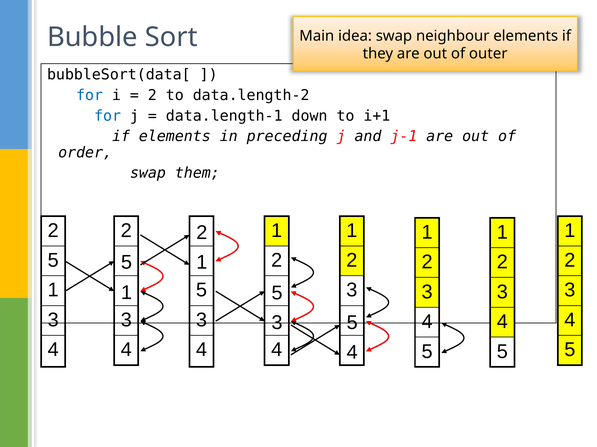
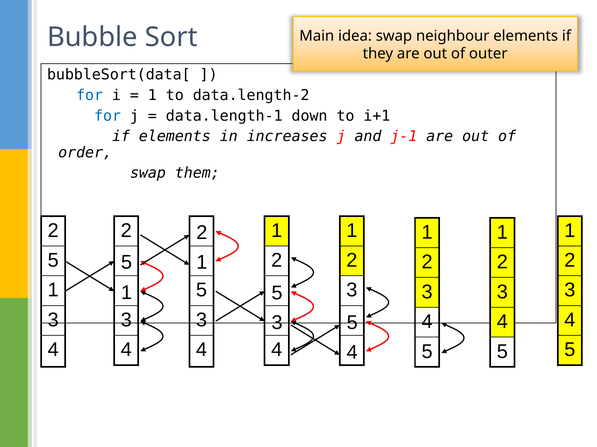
2: 2 -> 1 (152, 95)
preceding: preceding -> increases (287, 137)
